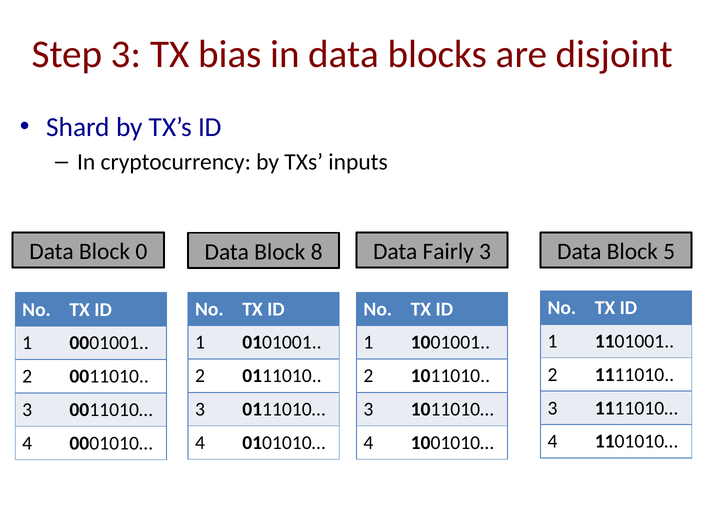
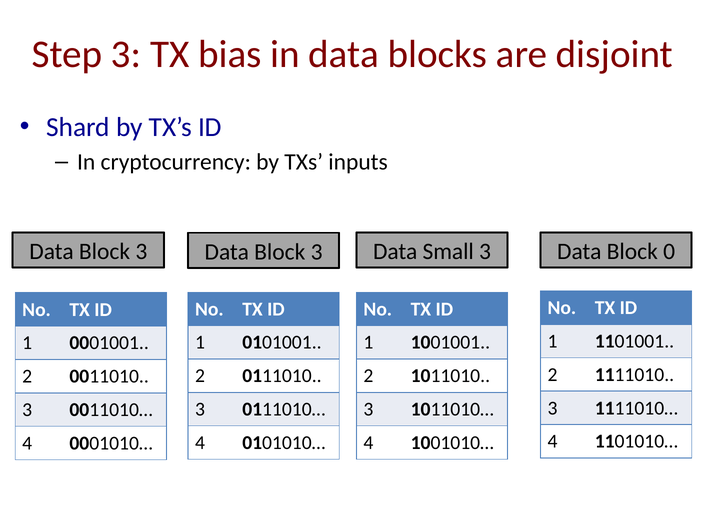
0: 0 -> 3 (141, 251)
8: 8 -> 3 (317, 252)
Fairly: Fairly -> Small (448, 251)
5: 5 -> 0 (669, 251)
